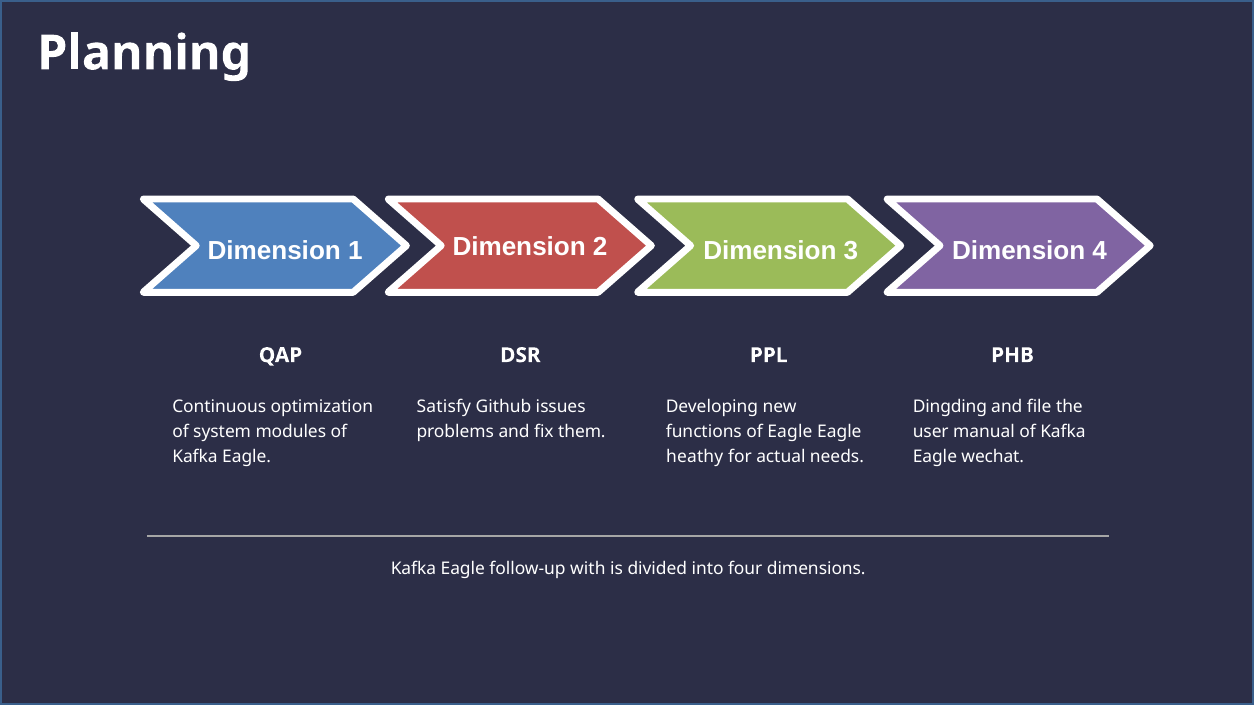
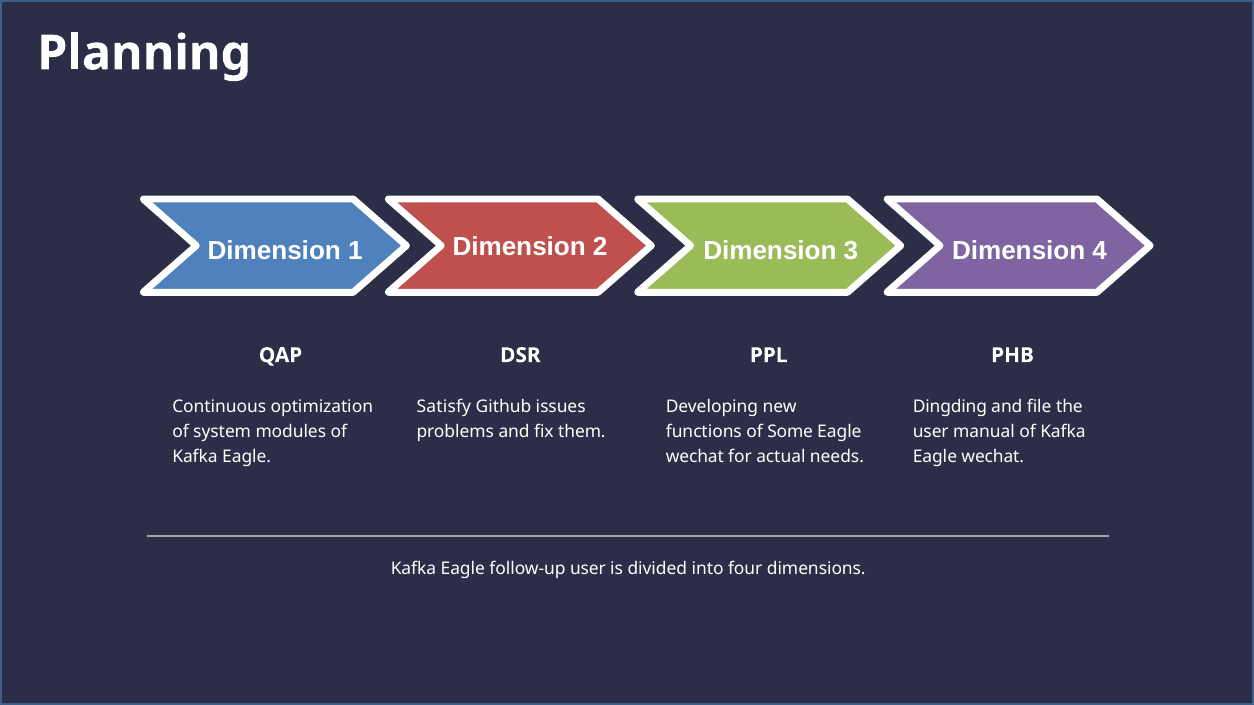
of Eagle: Eagle -> Some (790, 432)
heathy: heathy -> wechat (695, 457)
follow-up with: with -> user (588, 569)
